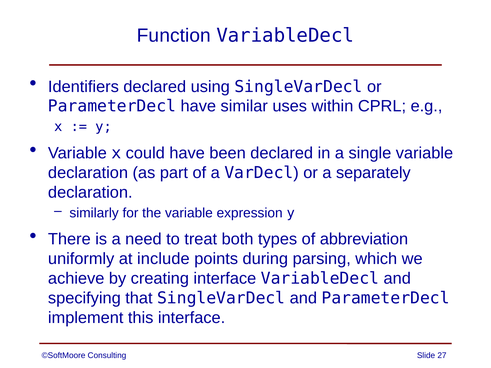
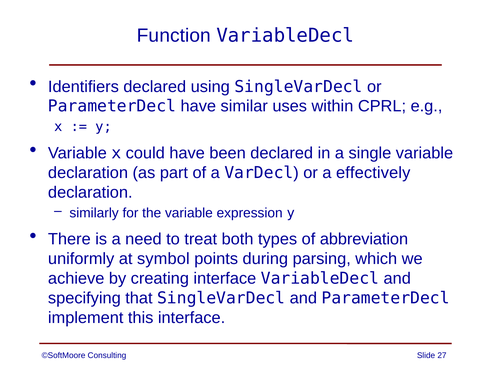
separately: separately -> effectively (373, 173)
include: include -> symbol (163, 259)
